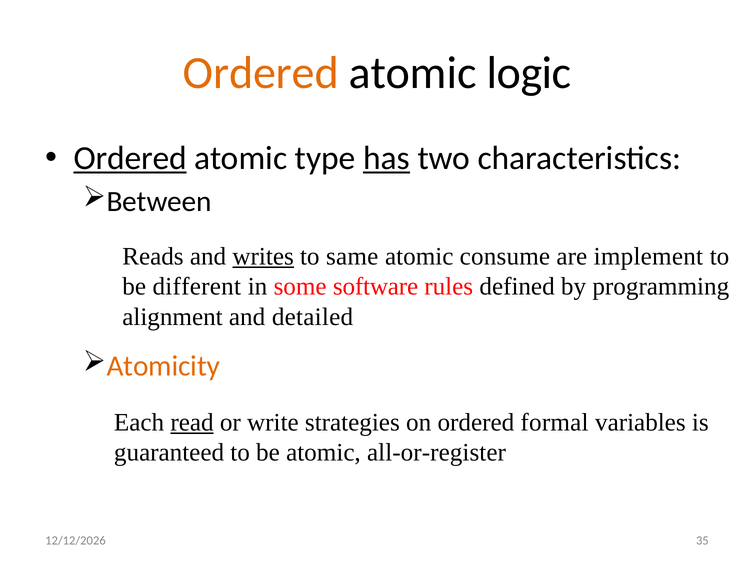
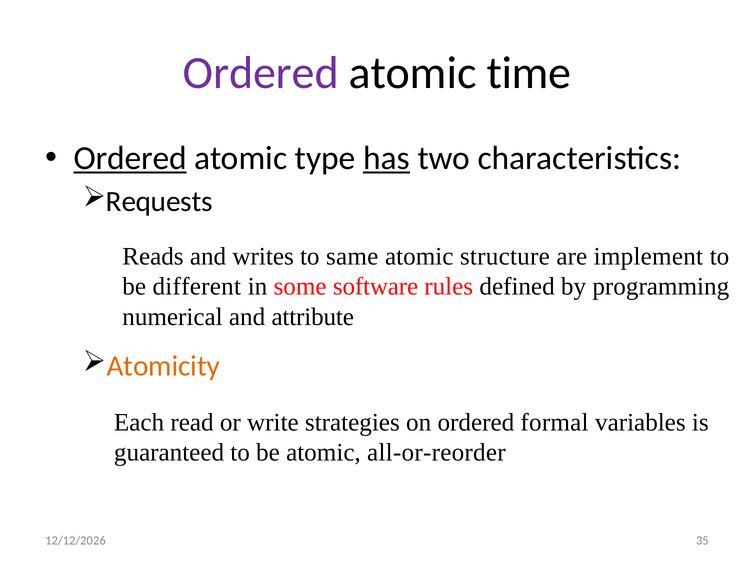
Ordered colour: orange -> purple (261, 73)
logic: logic -> time (529, 73)
Between: Between -> Requests (159, 201)
writes underline: present -> none (263, 256)
consume: consume -> structure (505, 256)
alignment: alignment -> numerical (172, 316)
detailed: detailed -> attribute (313, 316)
read underline: present -> none (192, 422)
all-or-register: all-or-register -> all-or-reorder (436, 452)
